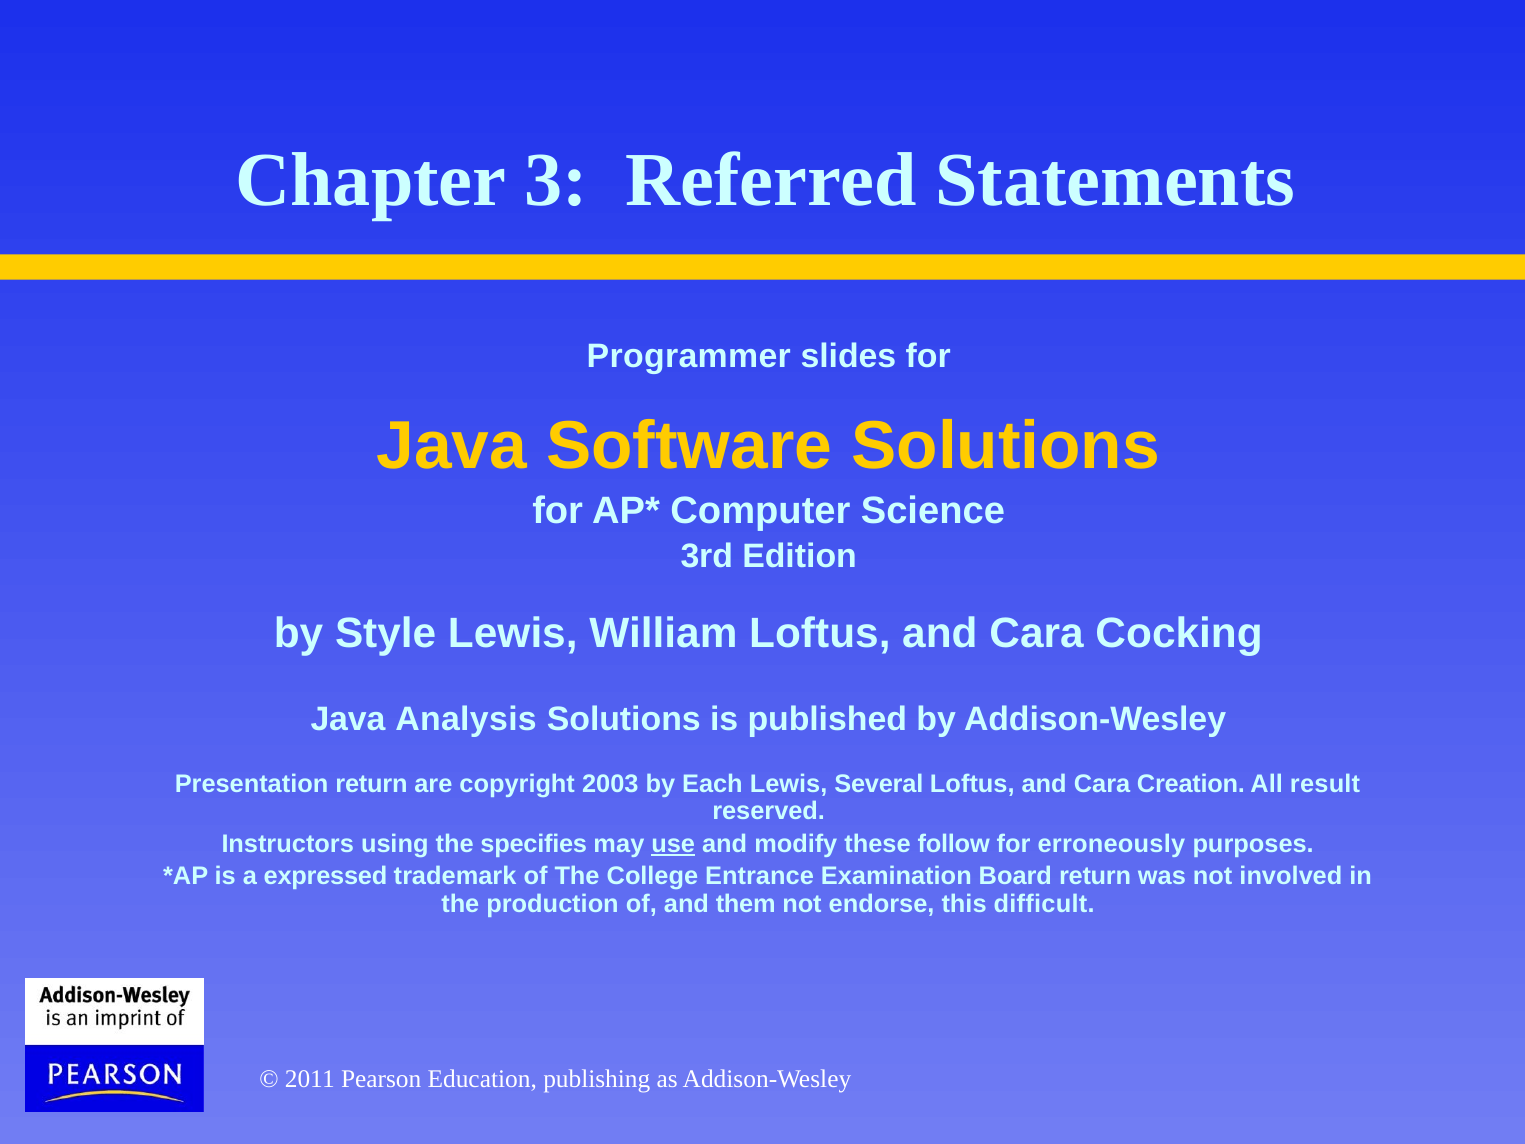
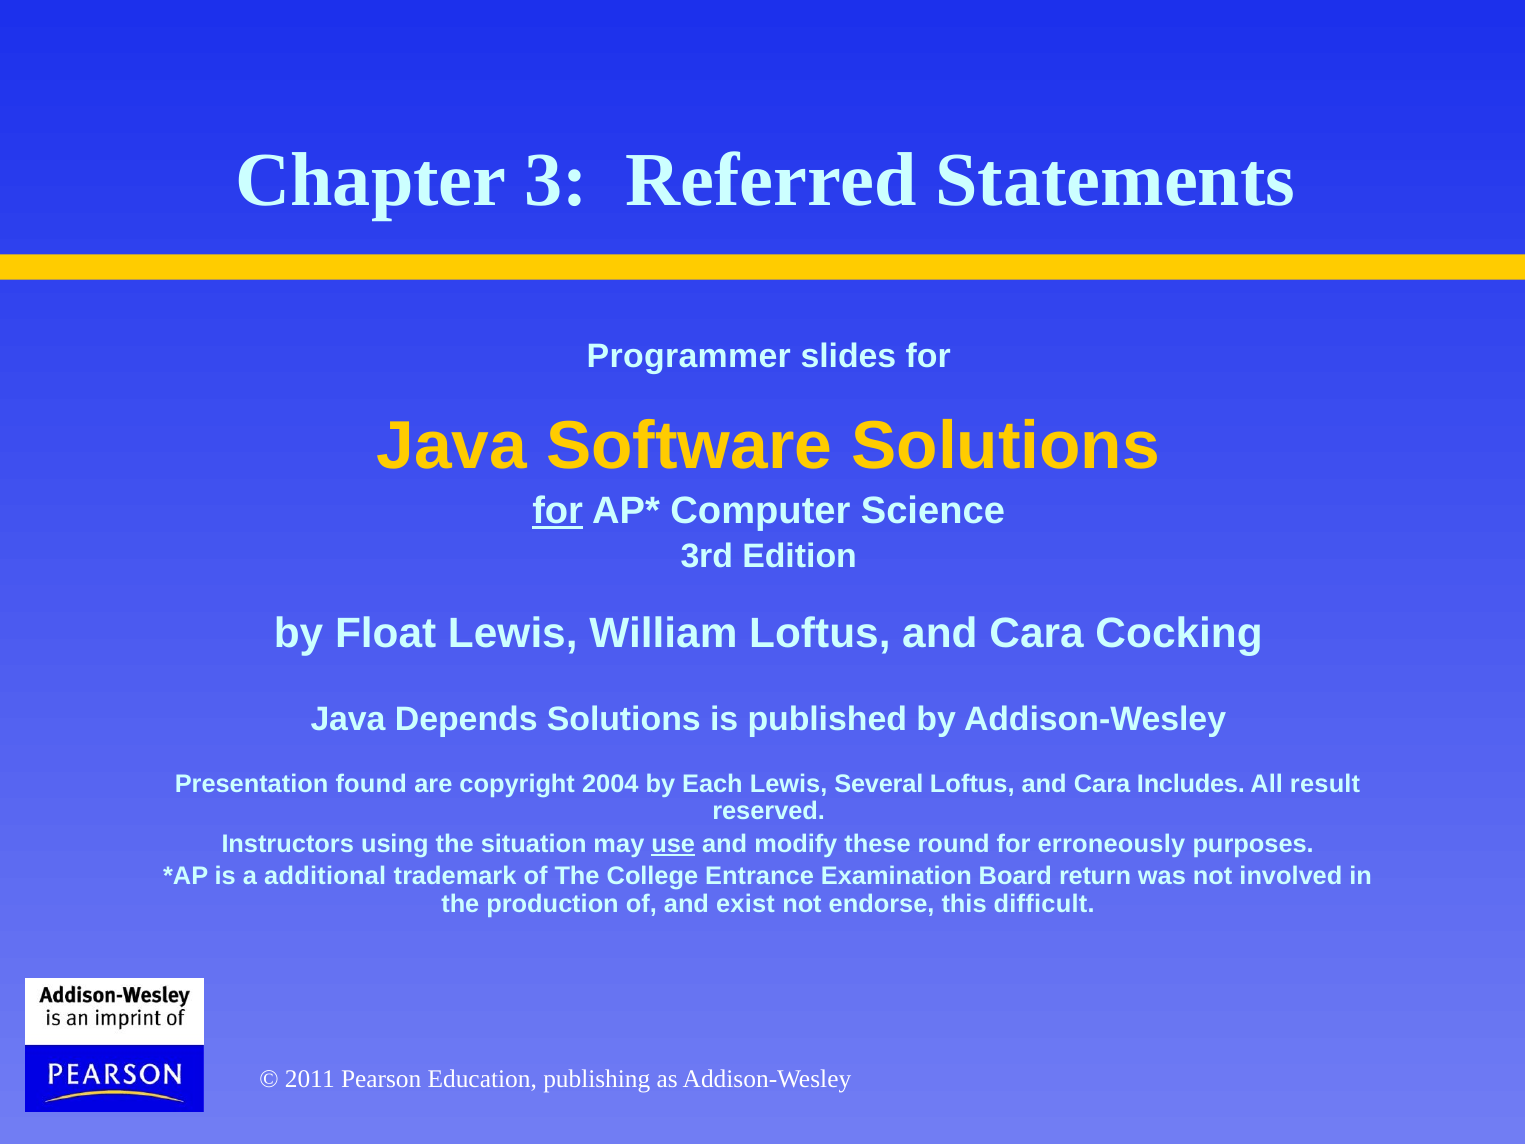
for underline: none -> present (558, 511)
Style: Style -> Float (386, 633)
Analysis: Analysis -> Depends (466, 719)
Presentation return: return -> found (371, 784)
2003: 2003 -> 2004 (610, 784)
Creation: Creation -> Includes (1191, 784)
specifies: specifies -> situation (534, 844)
follow: follow -> round (954, 844)
expressed: expressed -> additional (325, 876)
them: them -> exist (745, 904)
